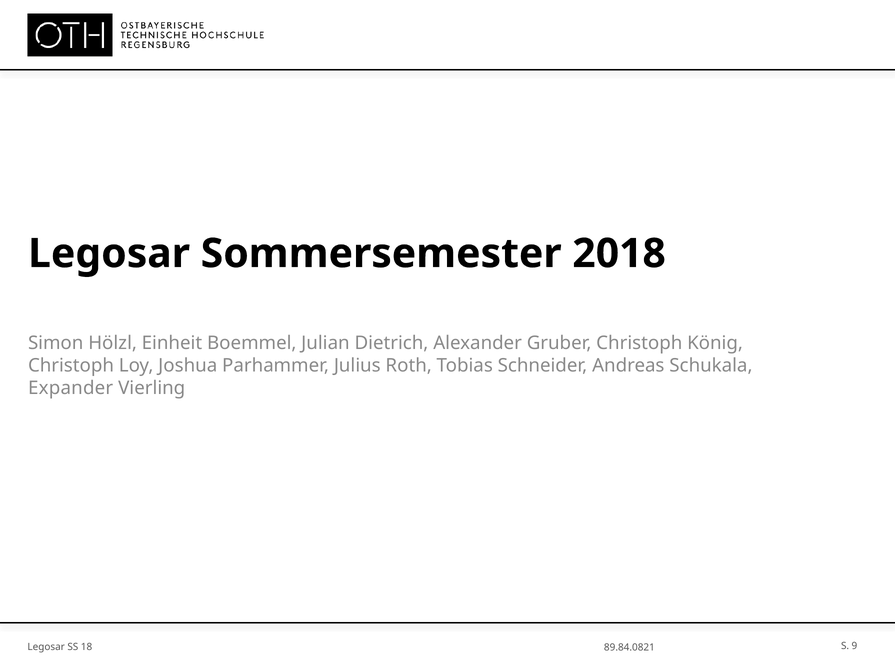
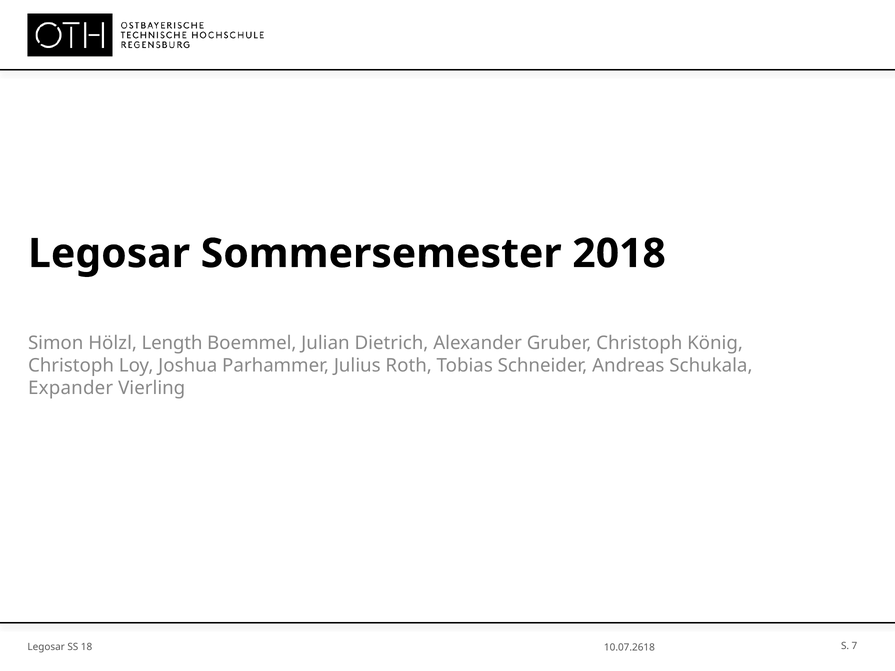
Einheit: Einheit -> Length (172, 343)
89.84.0821: 89.84.0821 -> 10.07.2618 (629, 648)
9: 9 -> 7 (854, 646)
